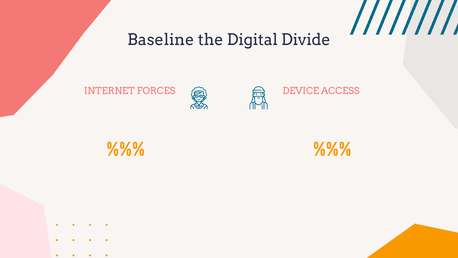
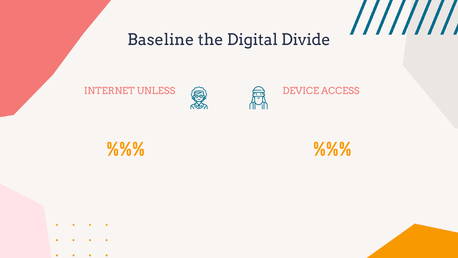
FORCES: FORCES -> UNLESS (156, 91)
